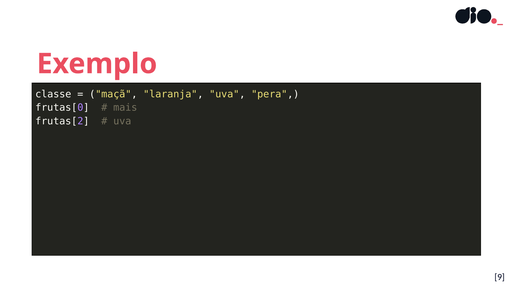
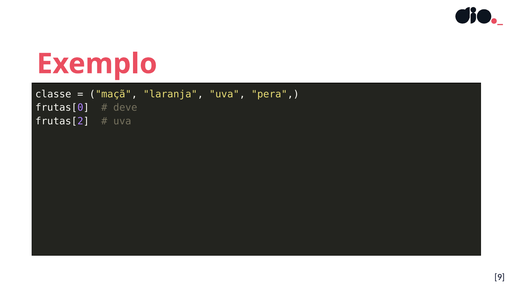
mais: mais -> deve (125, 108)
